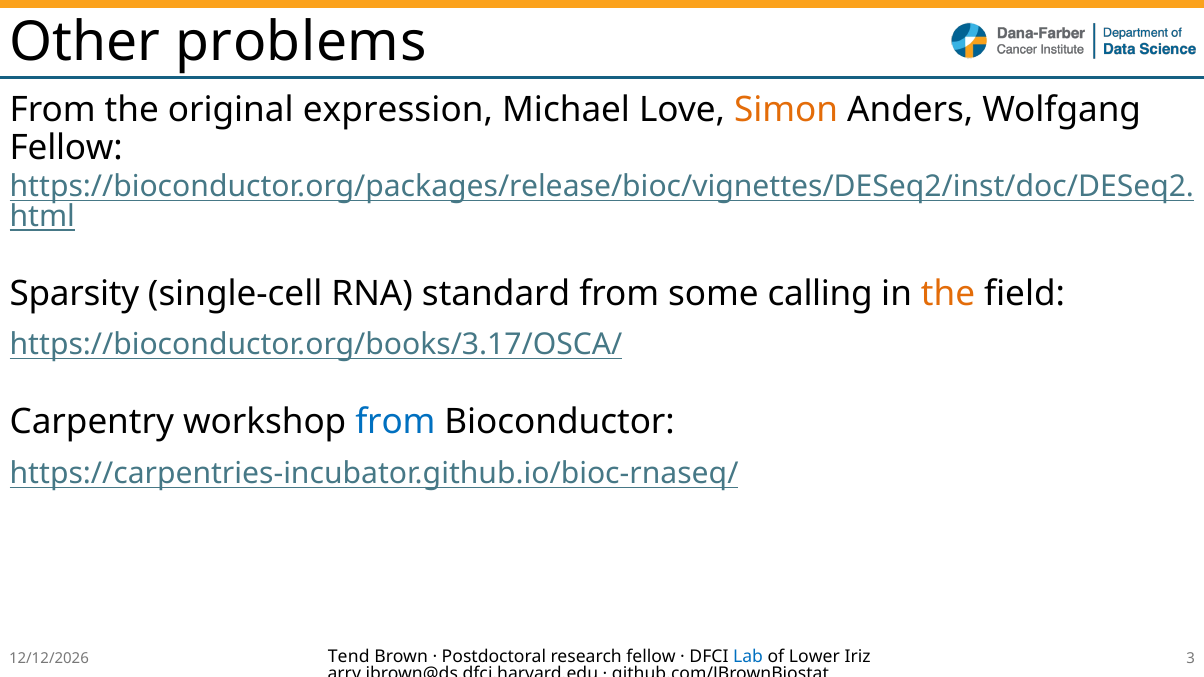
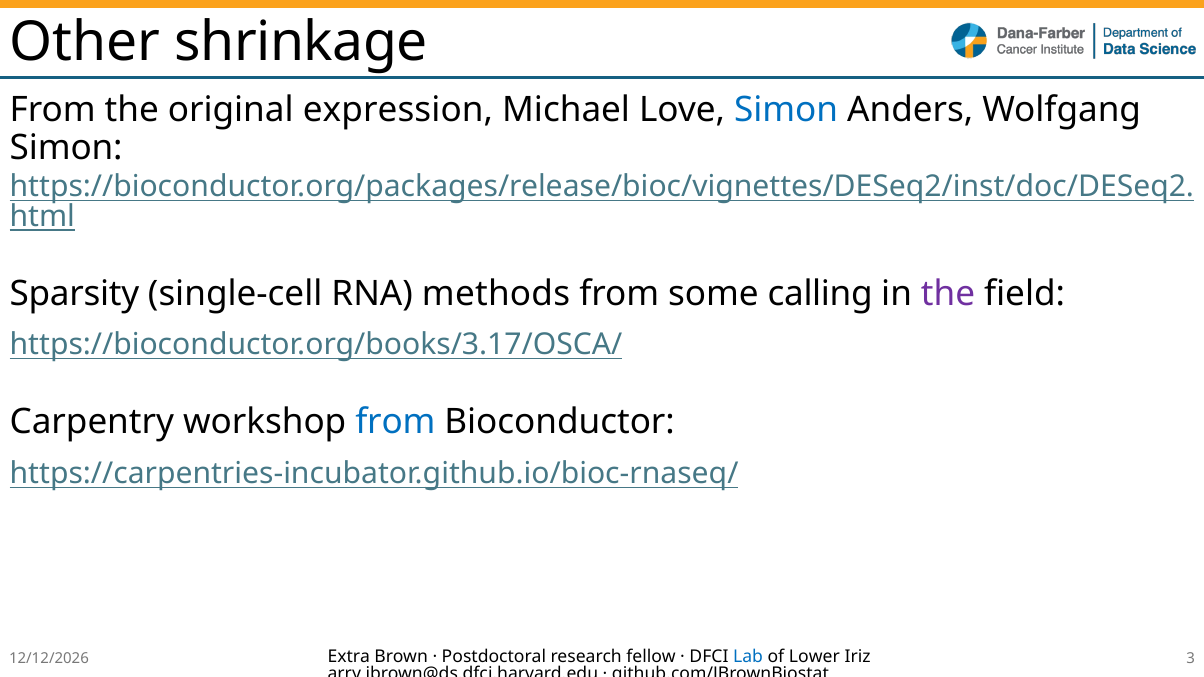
problems: problems -> shrinkage (301, 42)
Simon colour: orange -> blue (786, 110)
Fellow: Fellow -> Simon (66, 148)
standard: standard -> methods (496, 294)
the colour: orange -> purple (948, 294)
Tend: Tend -> Extra (349, 657)
